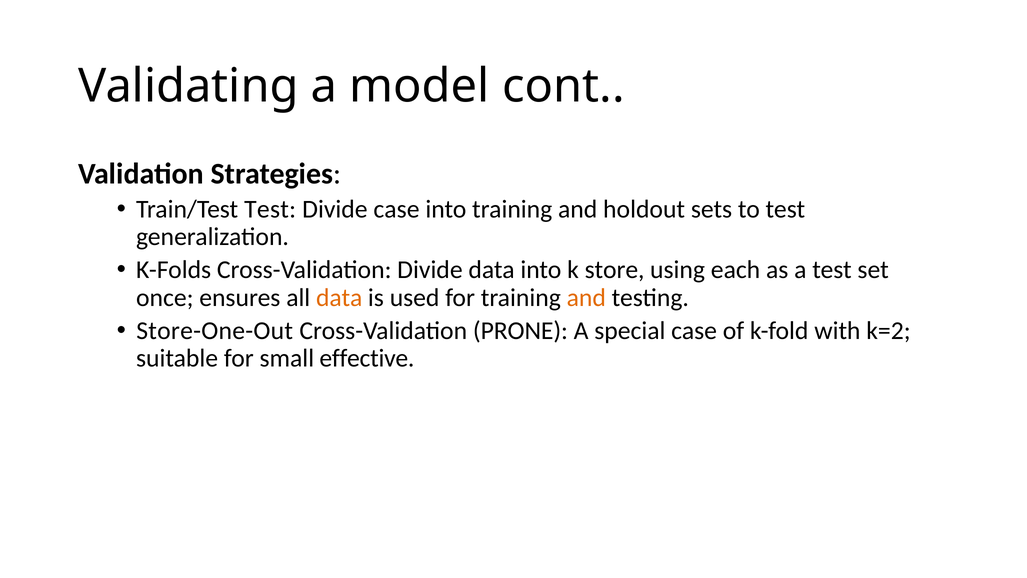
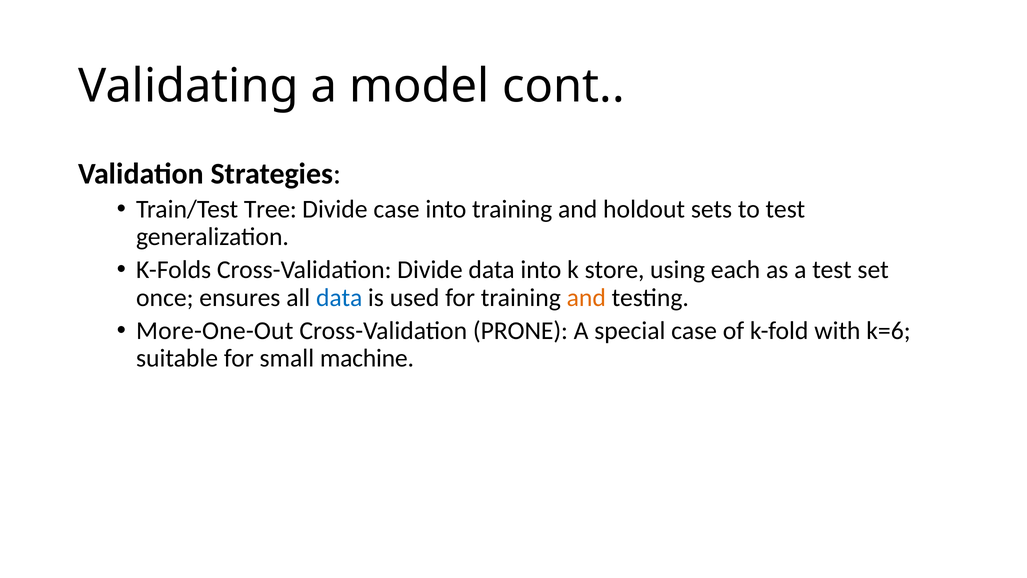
Train/Test Test: Test -> Tree (270, 209)
data colour: orange -> blue (339, 298)
Store-One-Out: Store-One-Out -> More-One-Out (215, 331)
k=2: k=2 -> k=6 (888, 331)
effective: effective -> machine (367, 358)
